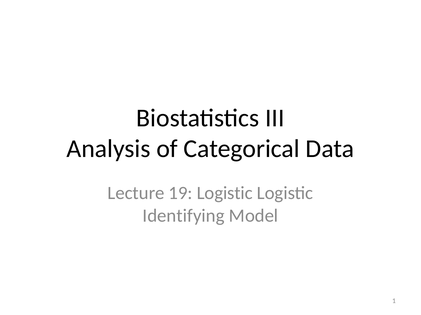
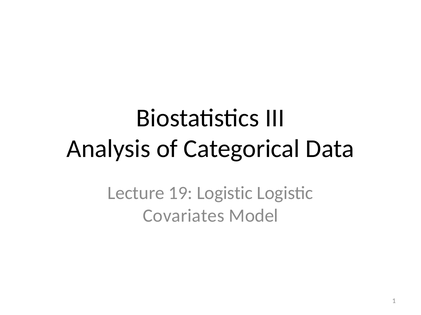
Identifying: Identifying -> Covariates (184, 216)
